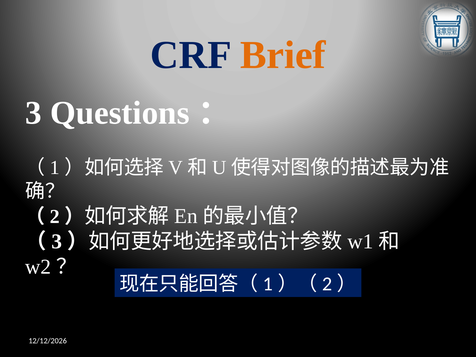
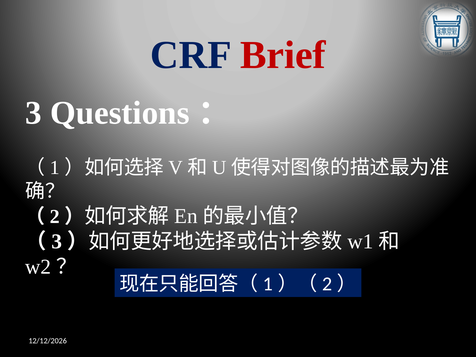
Brief colour: orange -> red (283, 55)
